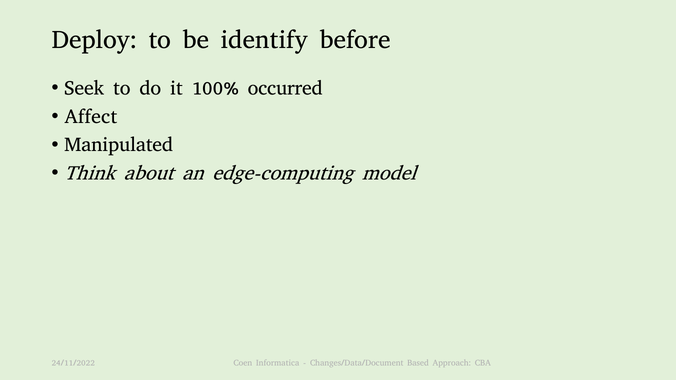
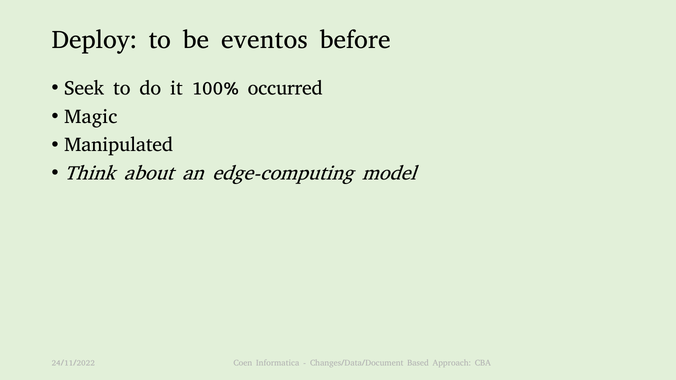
identify: identify -> eventos (264, 40)
Affect: Affect -> Magic (91, 117)
